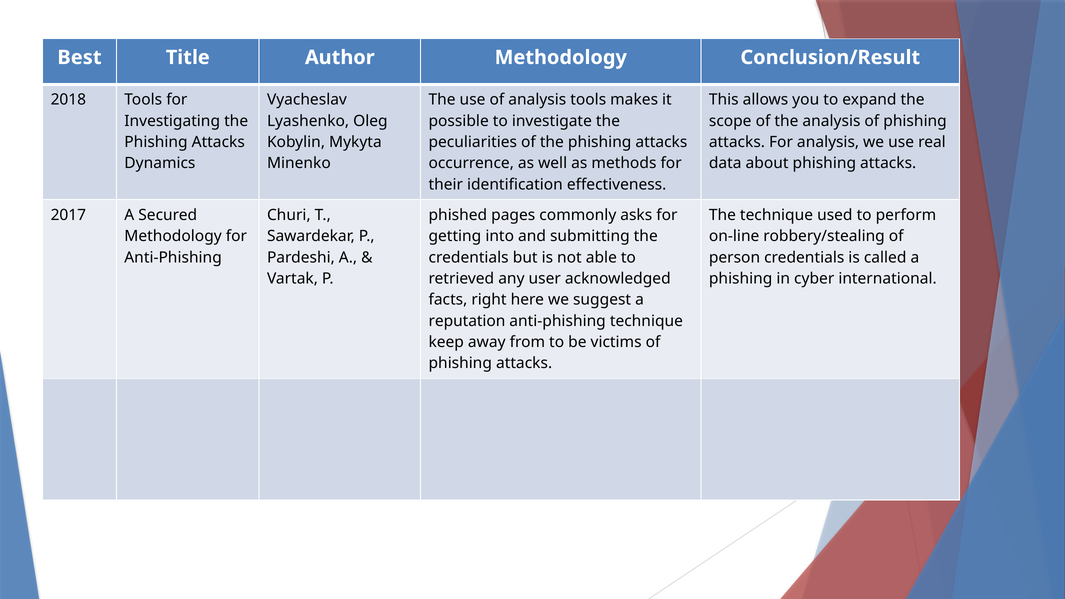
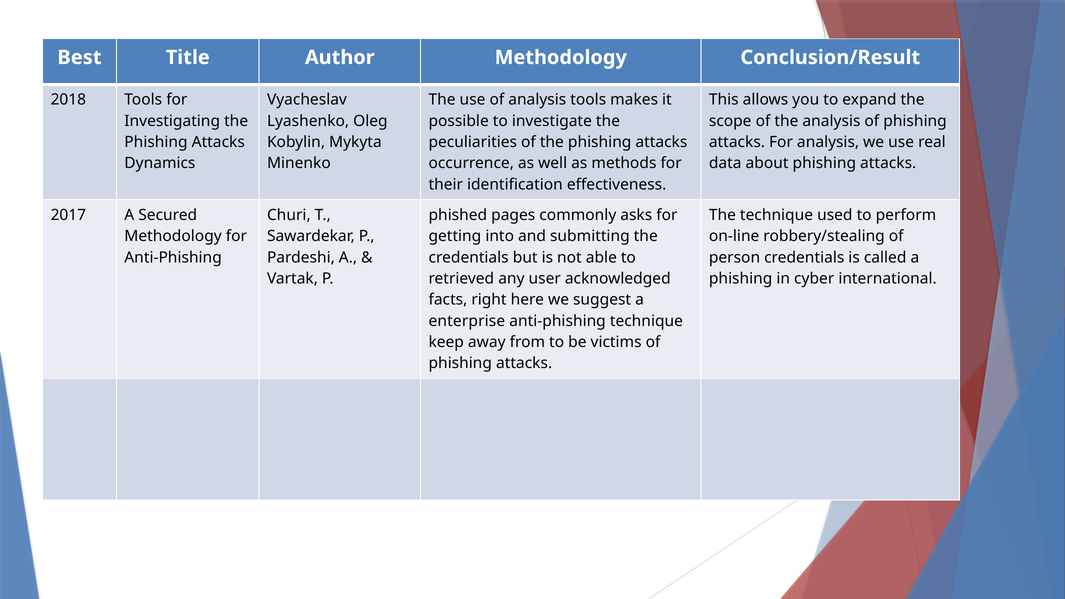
reputation: reputation -> enterprise (467, 321)
